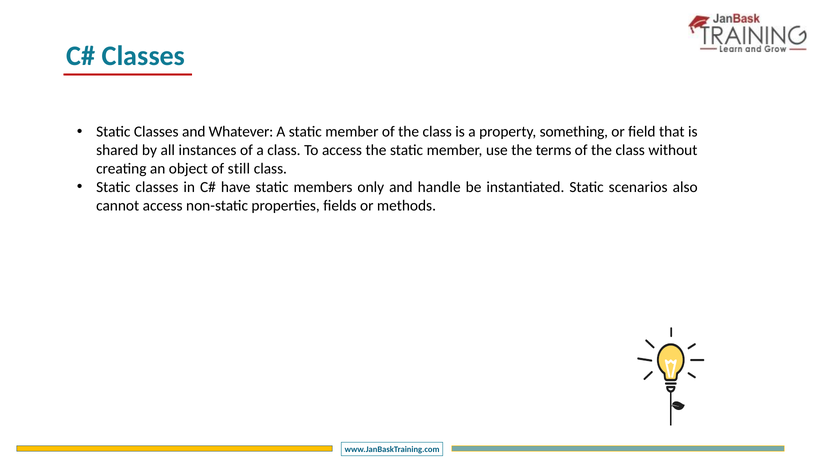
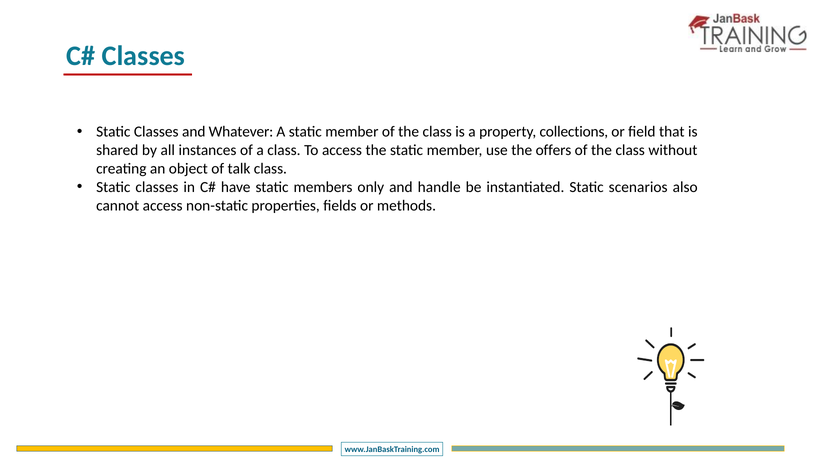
something: something -> collections (574, 132)
terms: terms -> offers (554, 150)
still: still -> talk (239, 169)
